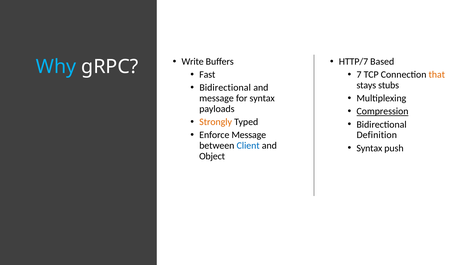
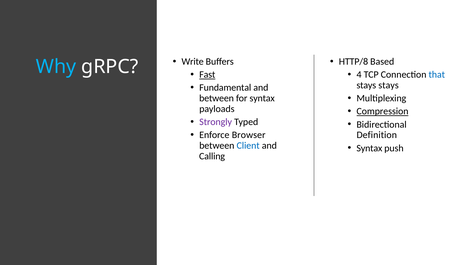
HTTP/7: HTTP/7 -> HTTP/8 (353, 62)
7: 7 -> 4 (359, 75)
that colour: orange -> blue (437, 75)
Fast underline: none -> present (207, 75)
stays stubs: stubs -> stays (389, 85)
Bidirectional: Bidirectional -> Fundamental (225, 88)
message: message -> between (217, 98)
Strongly colour: orange -> purple (216, 122)
Enforce Message: Message -> Browser (249, 135)
Object: Object -> Calling (212, 156)
